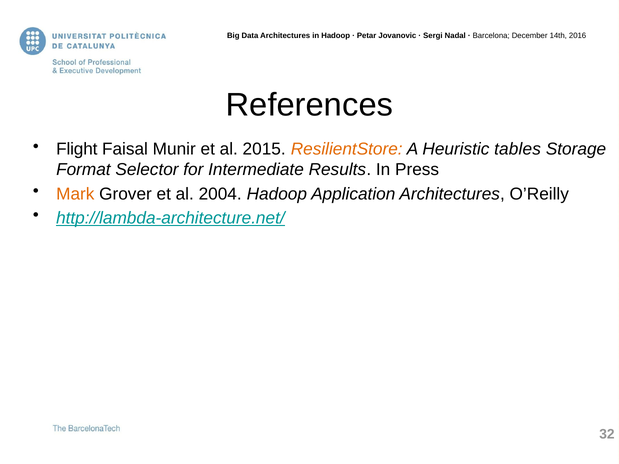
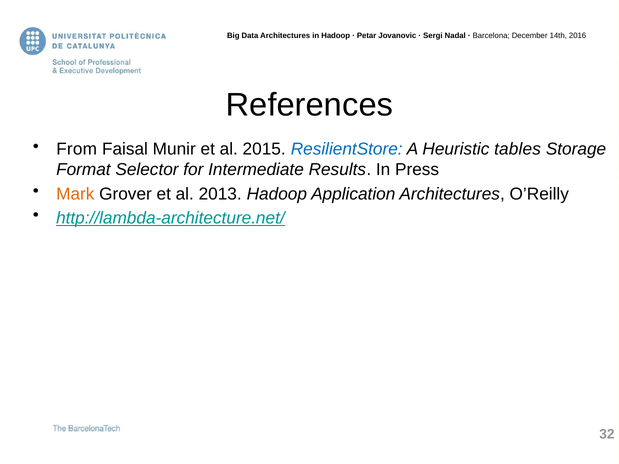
Flight: Flight -> From (77, 149)
ResilientStore colour: orange -> blue (347, 149)
2004: 2004 -> 2013 (220, 194)
